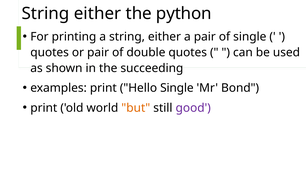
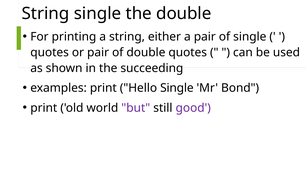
either: either -> single (98, 13)
the python: python -> double (184, 13)
but colour: orange -> purple (136, 108)
